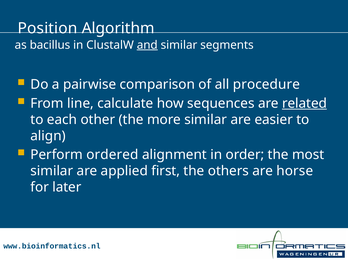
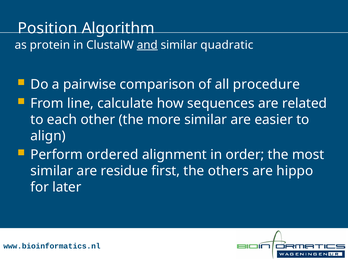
bacillus: bacillus -> protein (50, 45)
segments: segments -> quadratic (227, 45)
related underline: present -> none (304, 103)
applied: applied -> residue (124, 171)
horse: horse -> hippo (295, 171)
